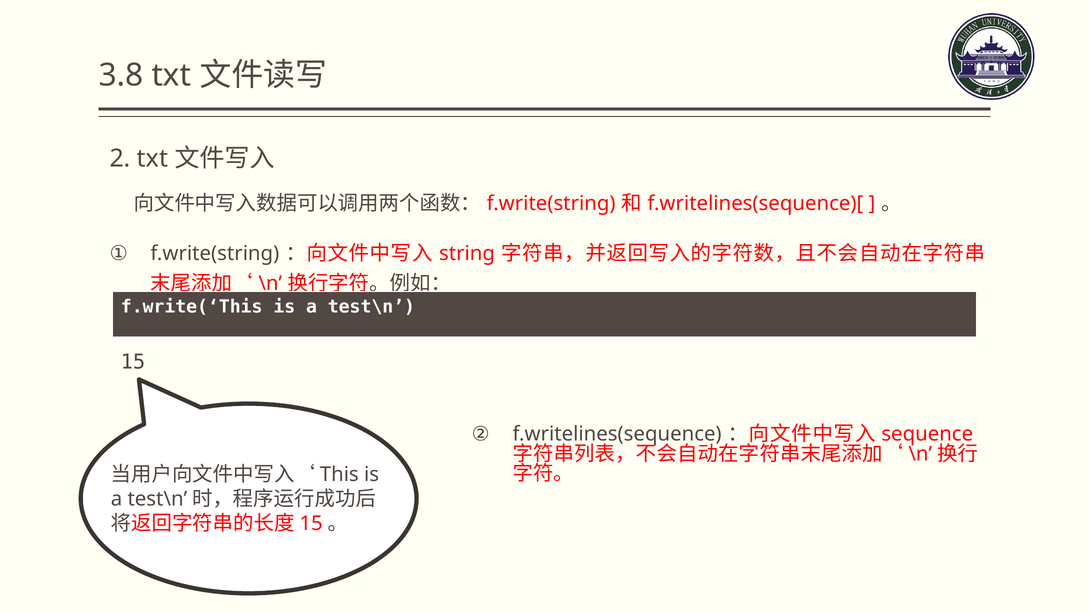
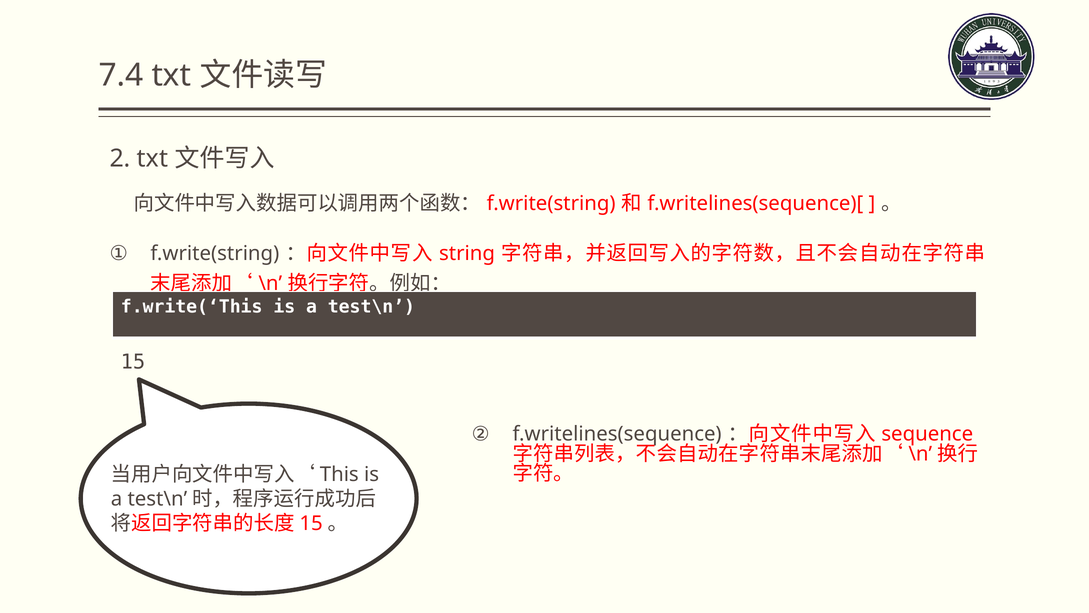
3.8: 3.8 -> 7.4 (121, 75)
